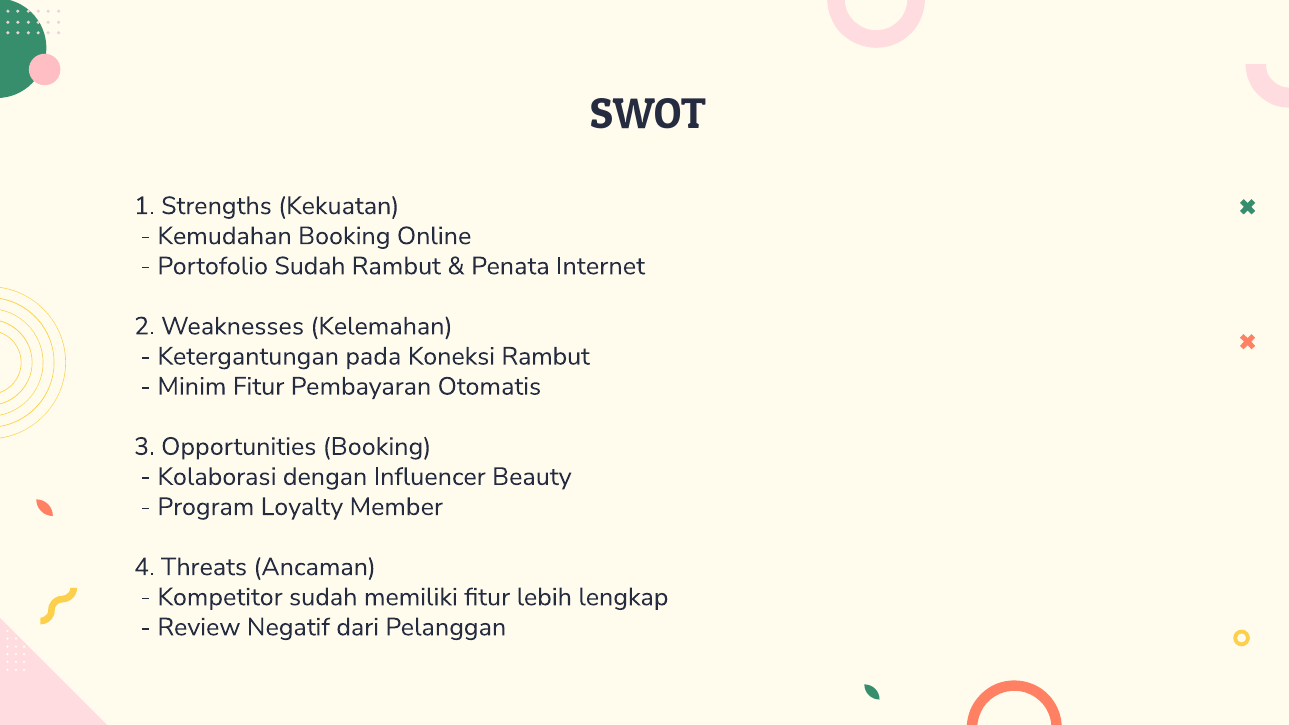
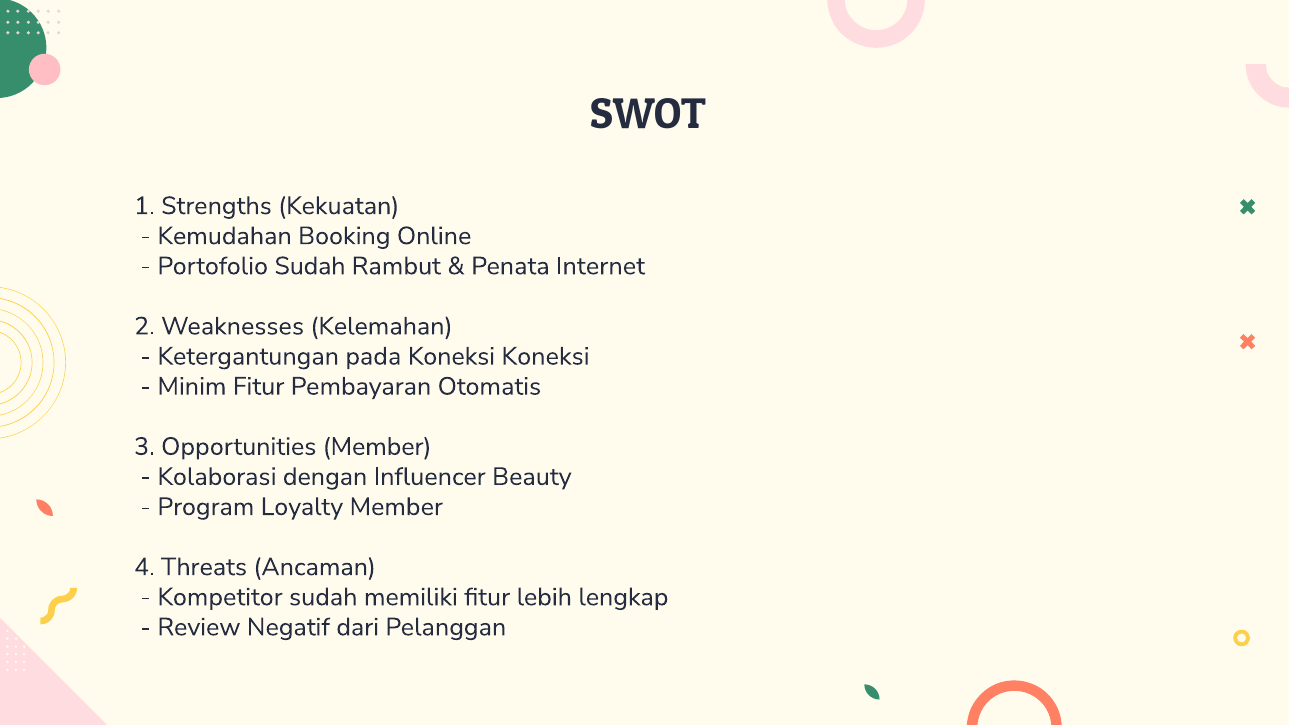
Koneksi Rambut: Rambut -> Koneksi (546, 356)
Opportunities Booking: Booking -> Member (377, 447)
